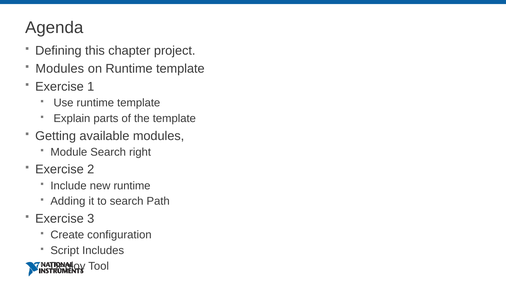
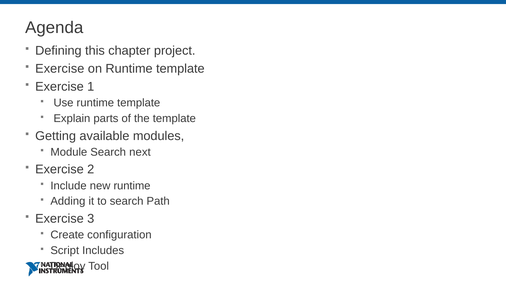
Modules: Modules -> Exercise (60, 69)
right: right -> next (140, 152)
